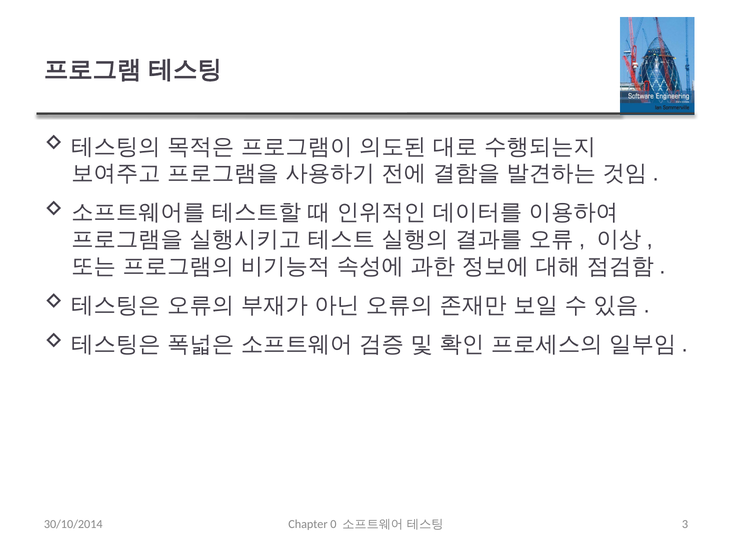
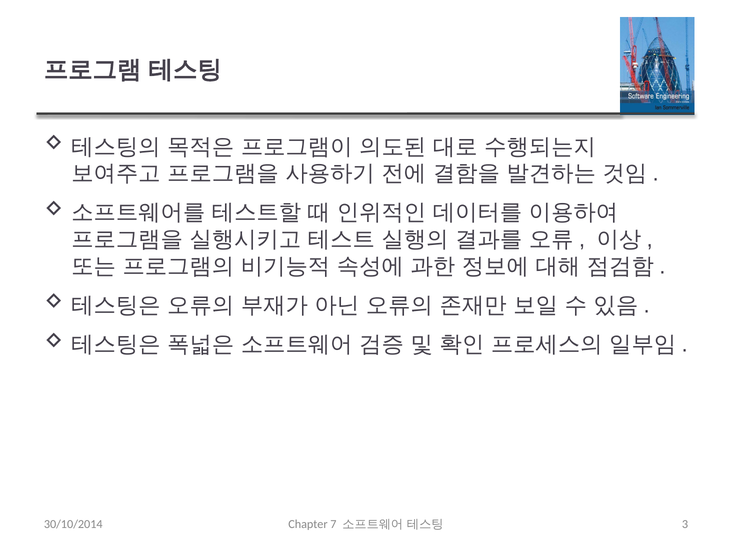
0: 0 -> 7 (333, 524)
